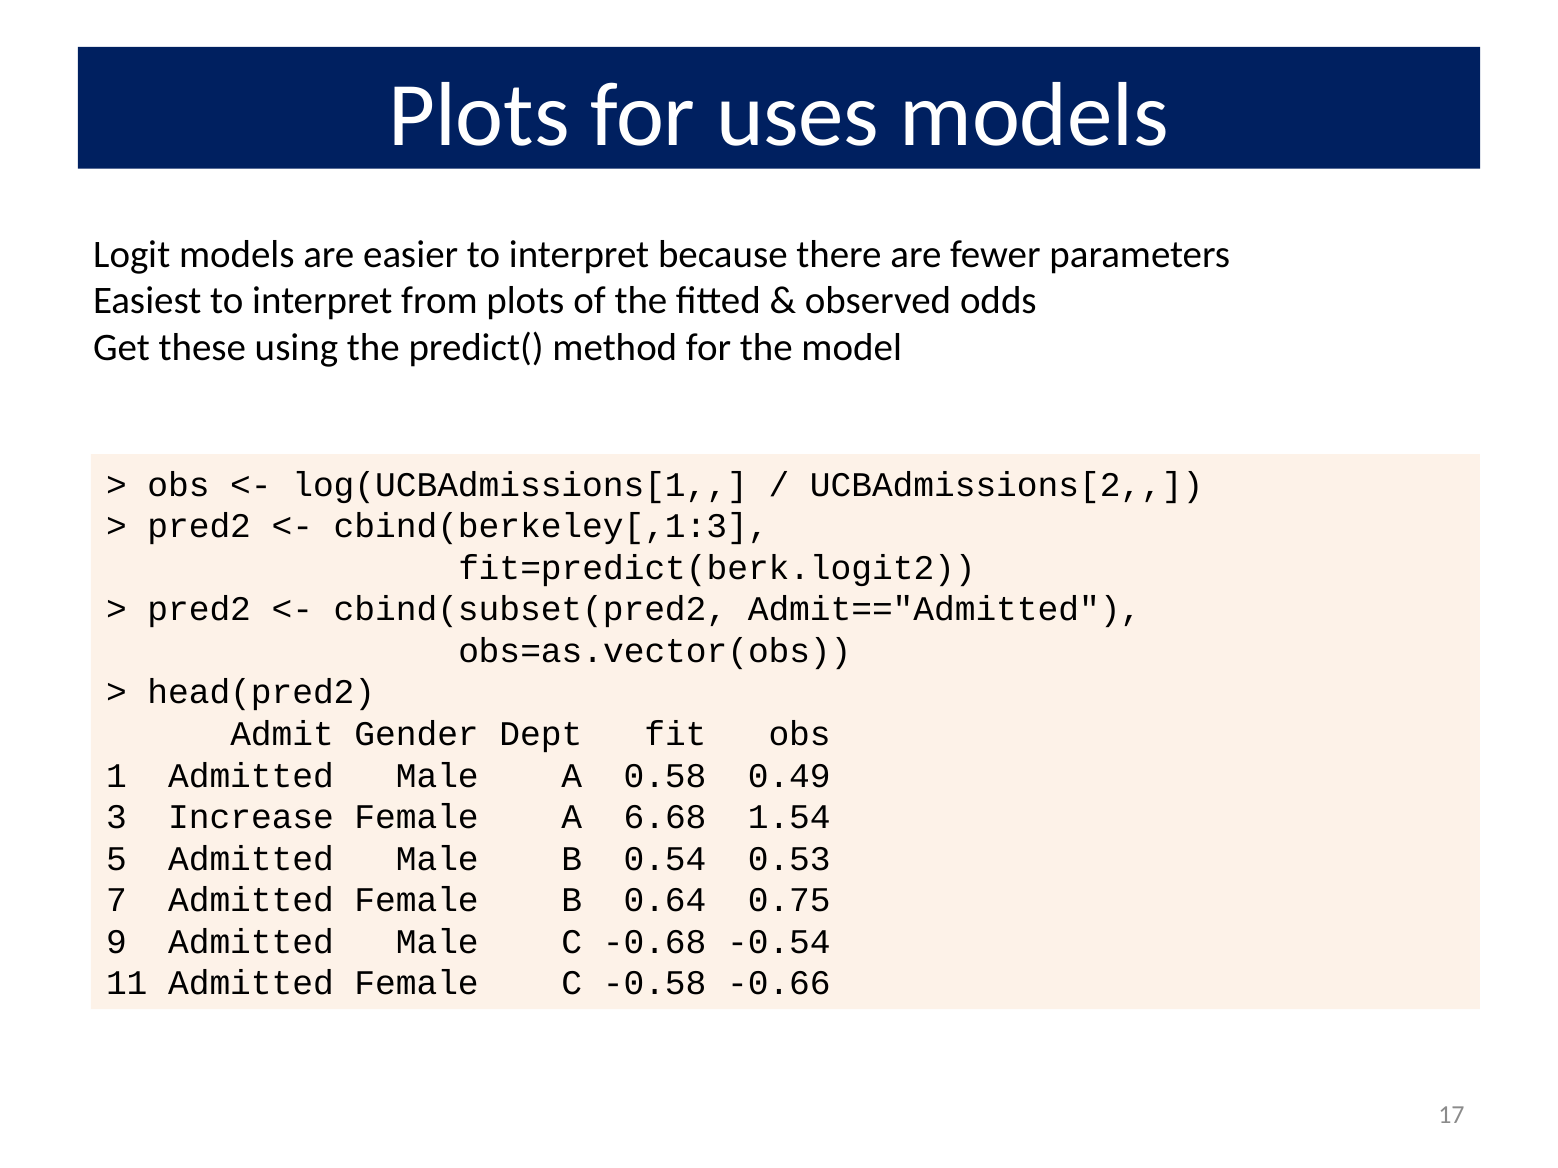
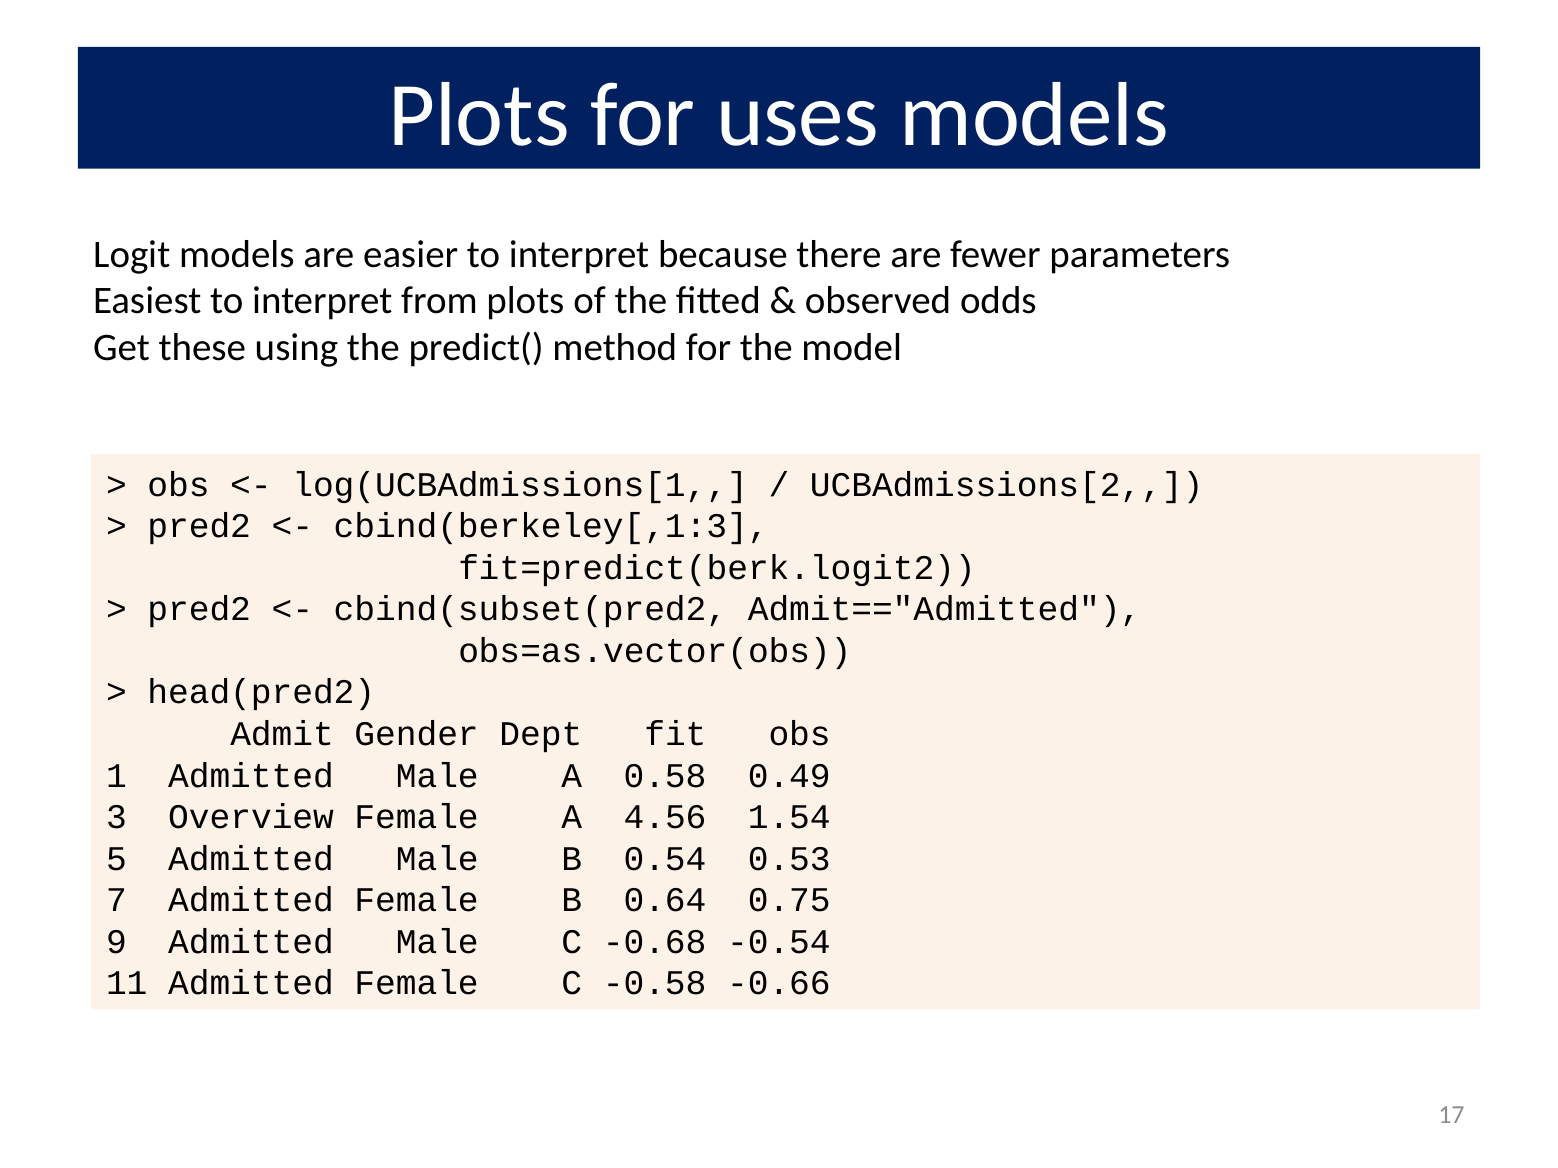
Increase: Increase -> Overview (251, 817)
6.68: 6.68 -> 4.56 (665, 817)
